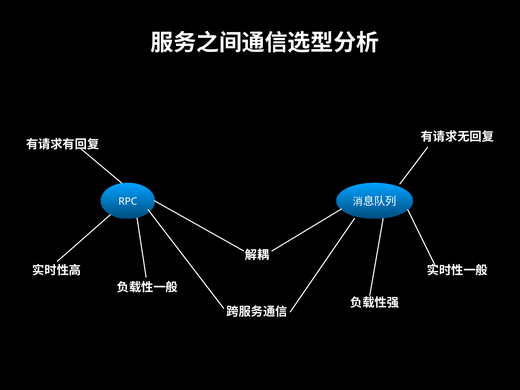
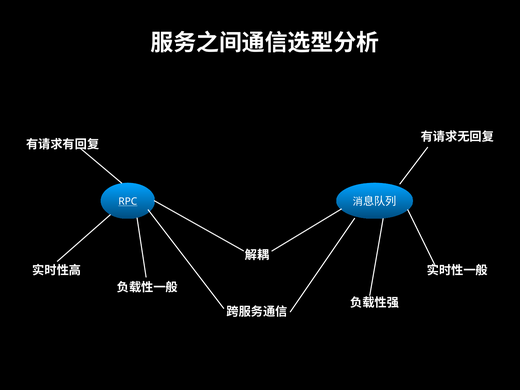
RPC underline: none -> present (128, 201)
